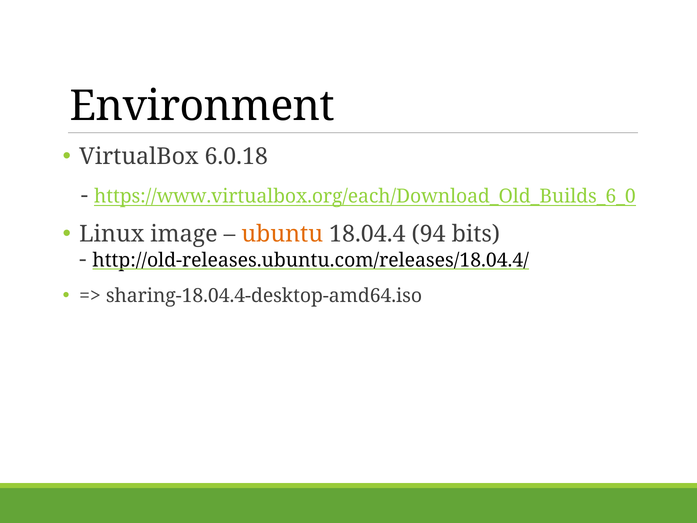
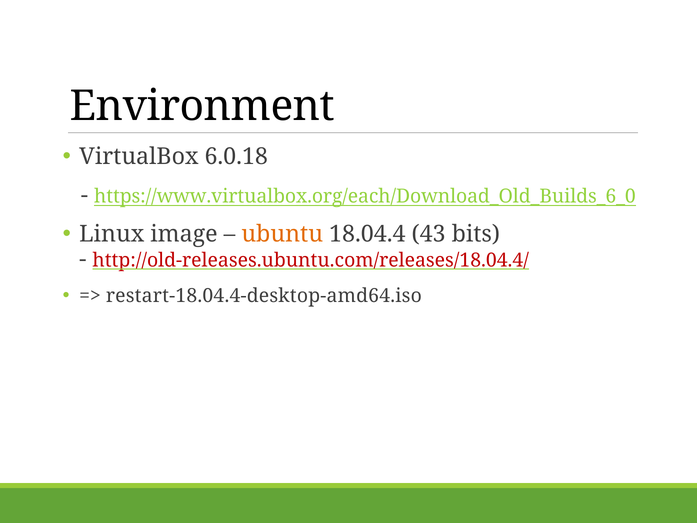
94: 94 -> 43 (429, 234)
http://old-releases.ubuntu.com/releases/18.04.4/ colour: black -> red (311, 260)
sharing-18.04.4-desktop-amd64.iso: sharing-18.04.4-desktop-amd64.iso -> restart-18.04.4-desktop-amd64.iso (264, 296)
